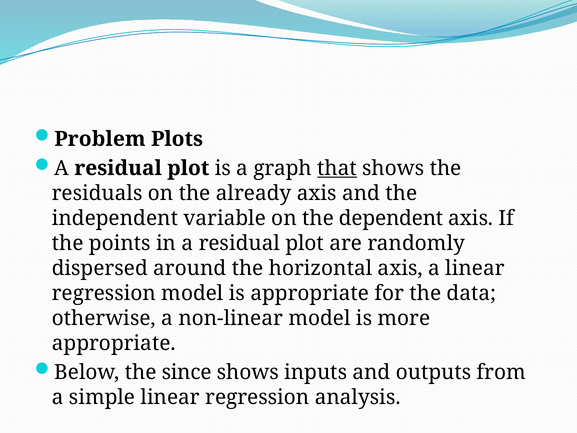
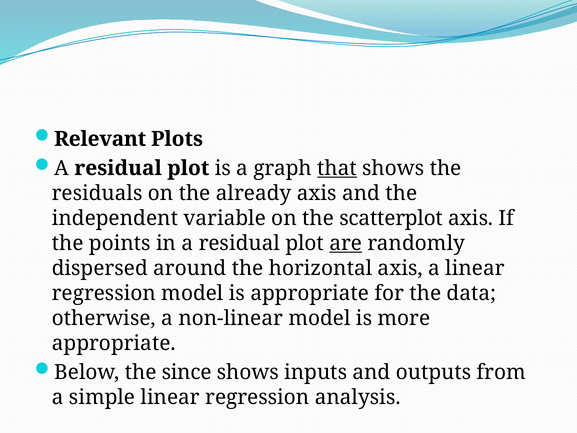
Problem: Problem -> Relevant (100, 139)
dependent: dependent -> scatterplot (391, 218)
are underline: none -> present (346, 243)
